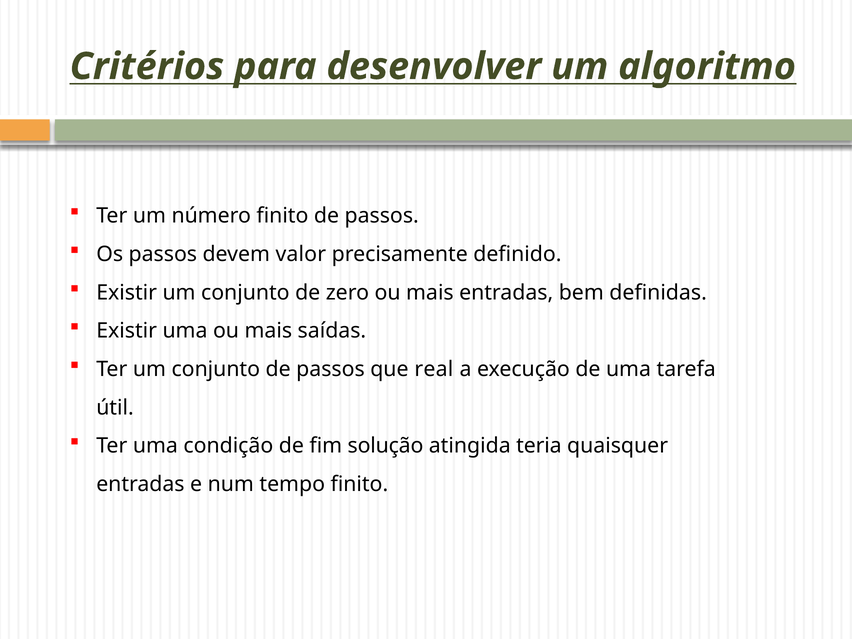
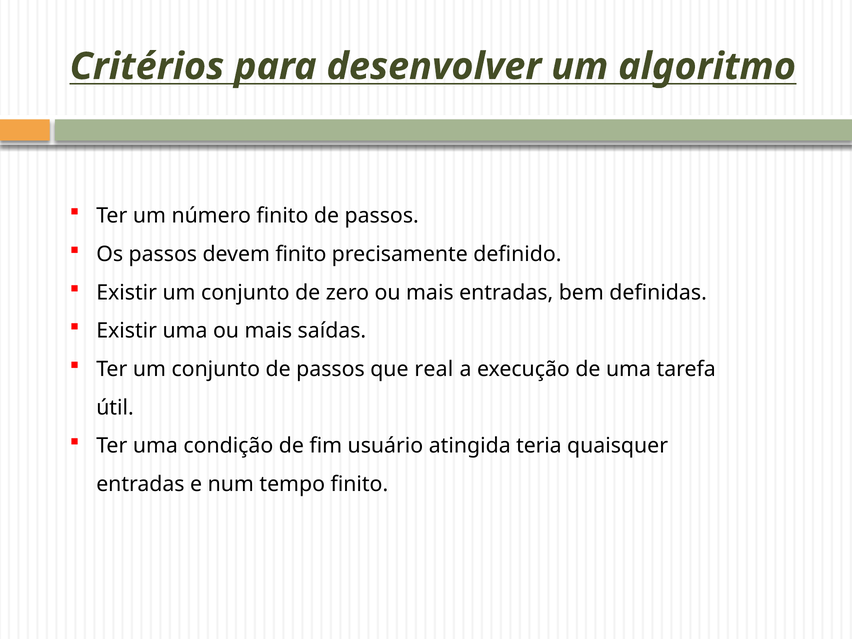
devem valor: valor -> finito (301, 254)
solução: solução -> usuário (385, 446)
